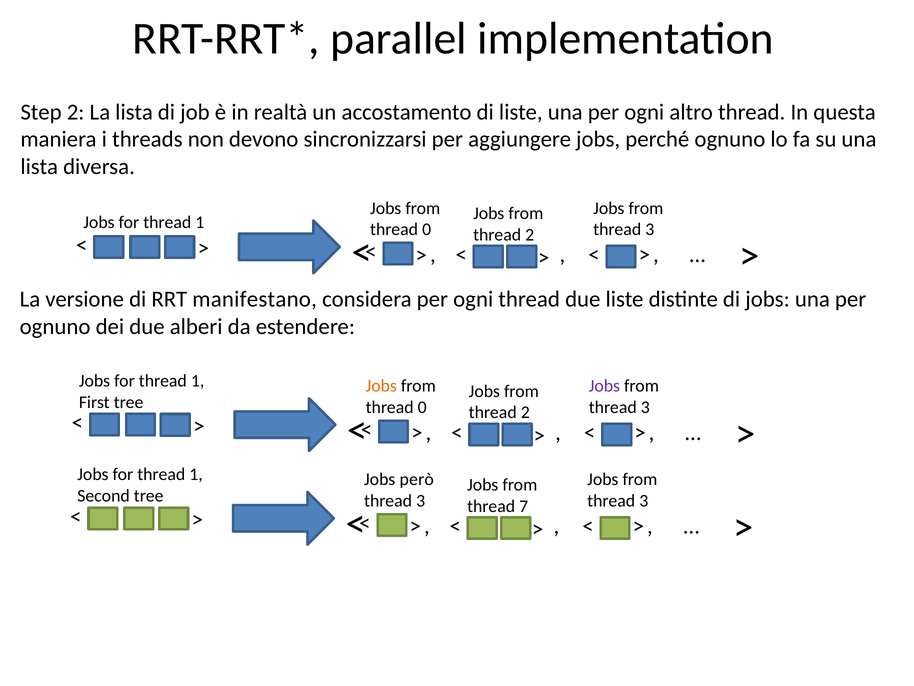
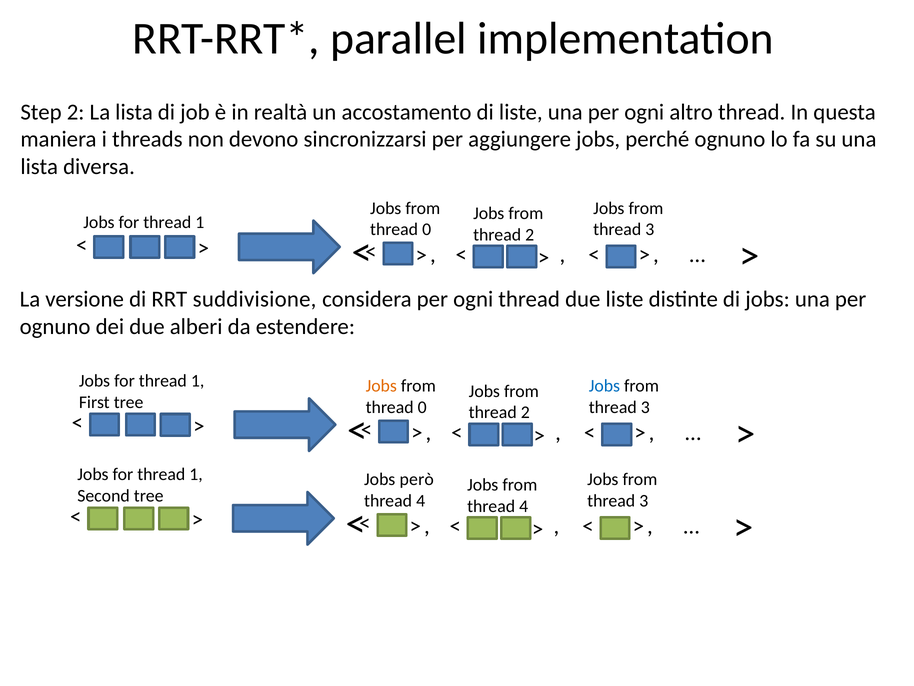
manifestano: manifestano -> suddivisione (255, 299)
Jobs colour: purple -> blue (604, 386)
3: 3 -> 4 (421, 501)
7: 7 -> 4 (524, 506)
